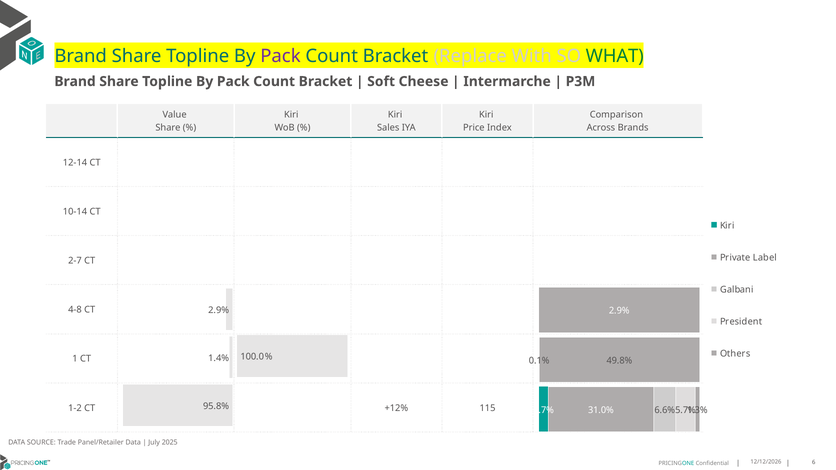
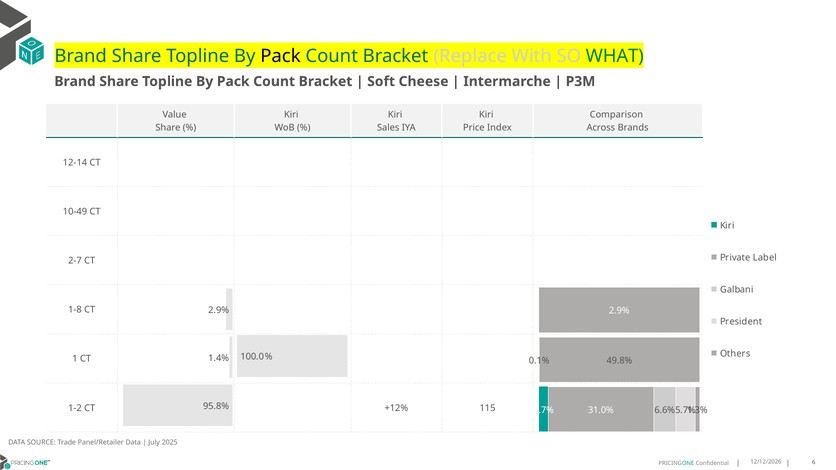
Pack colour: purple -> black (280, 56)
10-14: 10-14 -> 10-49 (75, 212)
4-8: 4-8 -> 1-8 (75, 310)
